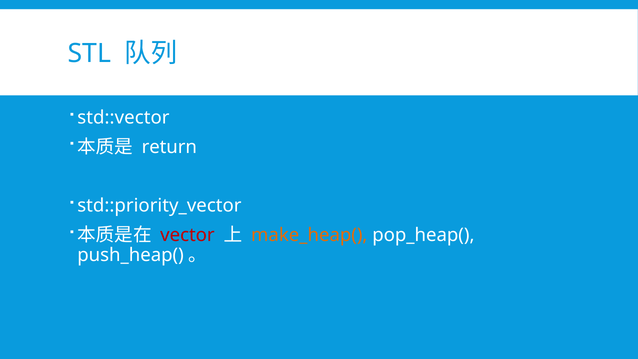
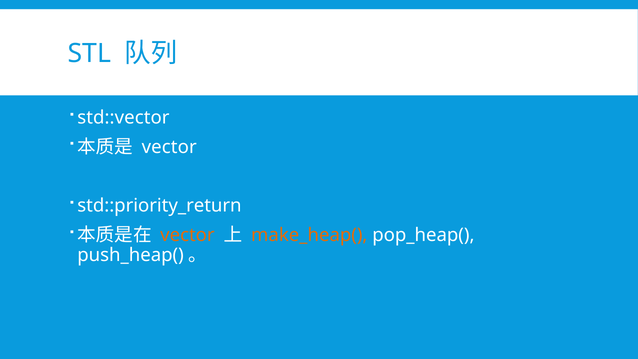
return: return -> vector (169, 147)
std::priority_vector: std::priority_vector -> std::priority_return (159, 206)
vector colour: red -> orange (187, 235)
